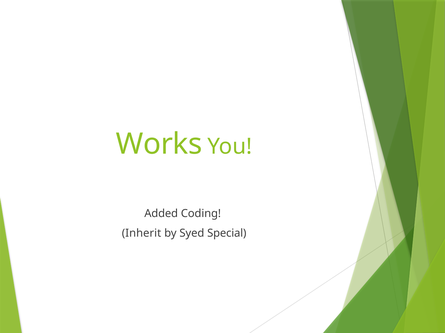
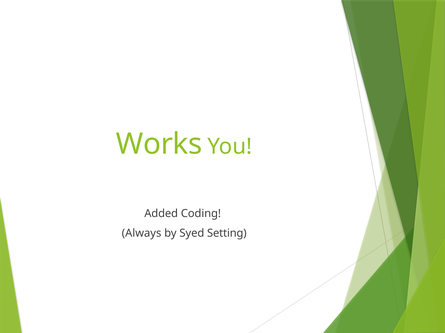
Inherit: Inherit -> Always (142, 234)
Special: Special -> Setting (227, 234)
